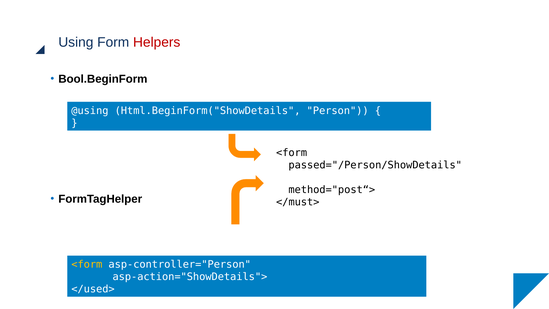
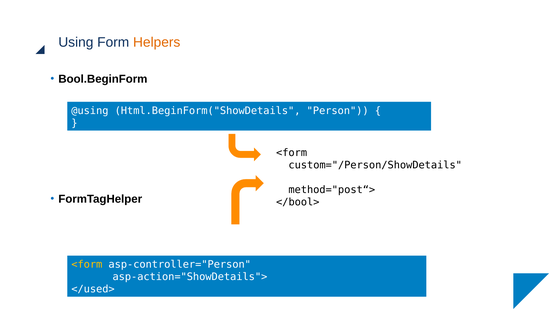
Helpers colour: red -> orange (157, 42)
passed="/Person/ShowDetails: passed="/Person/ShowDetails -> custom="/Person/ShowDetails (375, 165)
</must>: </must> -> </bool> (298, 202)
